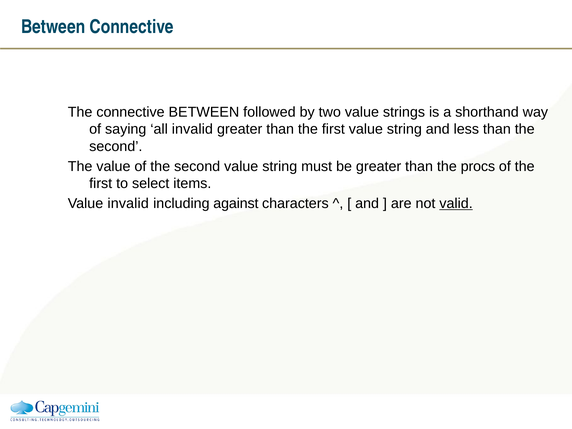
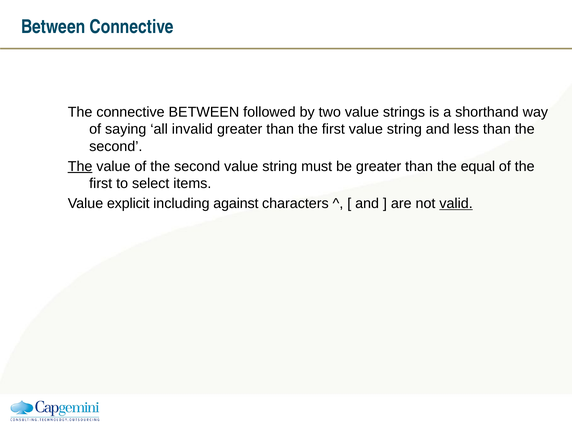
The underline: none -> present (80, 166)
procs: procs -> equal (478, 166)
Value invalid: invalid -> explicit (128, 204)
